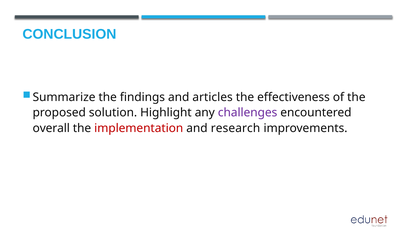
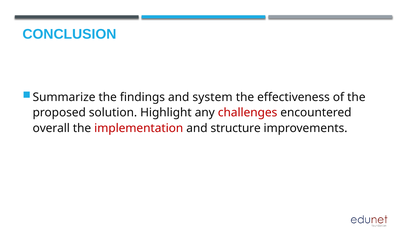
articles: articles -> system (213, 97)
challenges colour: purple -> red (248, 113)
research: research -> structure (236, 128)
